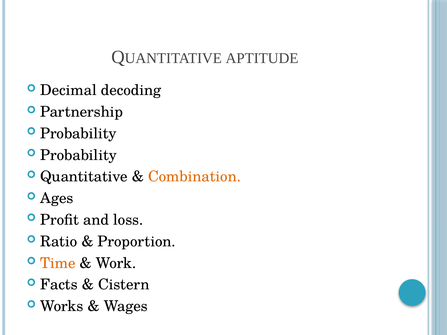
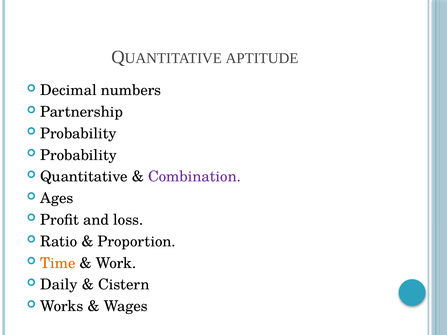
decoding: decoding -> numbers (131, 90)
Combination colour: orange -> purple (195, 177)
Facts: Facts -> Daily (59, 285)
